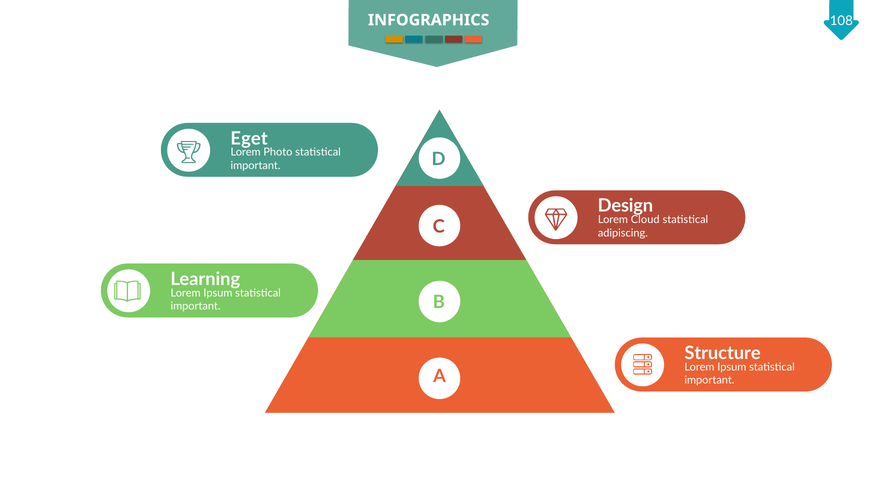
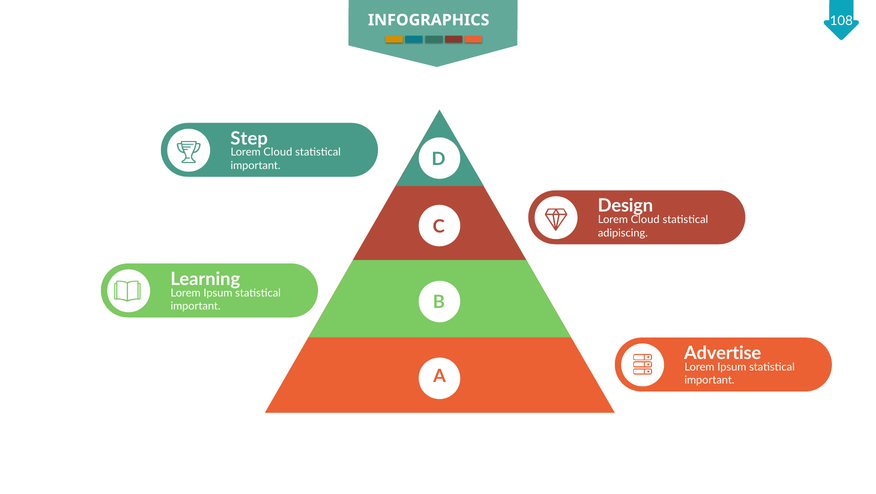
Eget: Eget -> Step (249, 138)
Photo: Photo -> Cloud (278, 152)
Structure: Structure -> Advertise (723, 353)
